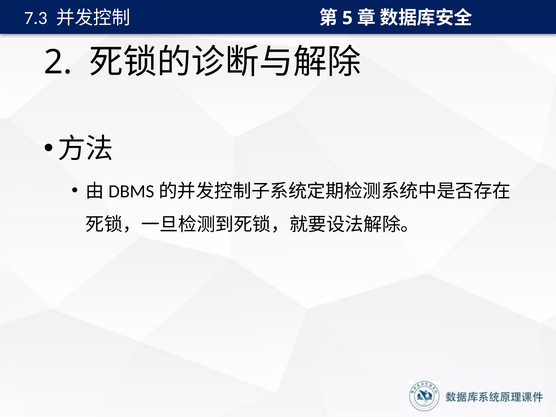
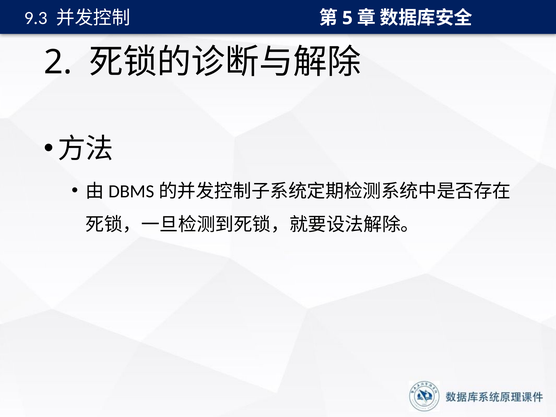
7.3: 7.3 -> 9.3 (36, 18)
